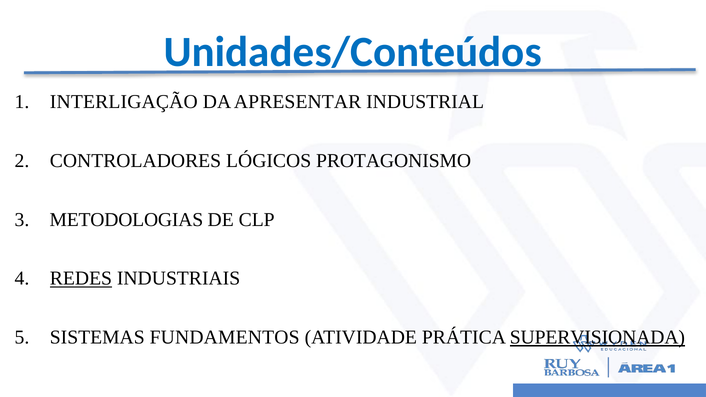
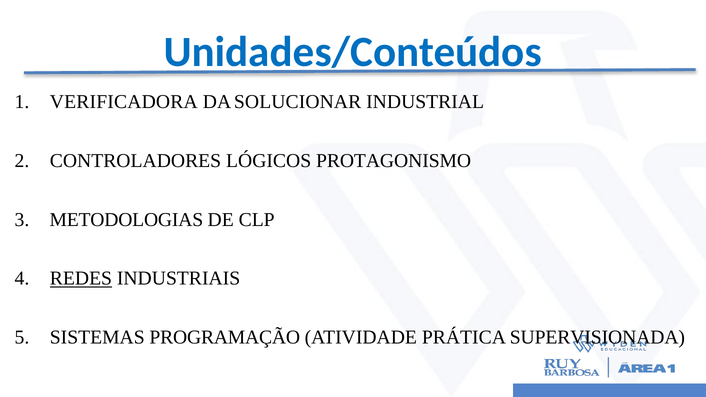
INTERLIGAÇÃO: INTERLIGAÇÃO -> VERIFICADORA (124, 102)
APRESENTAR: APRESENTAR -> SOLUCIONAR (298, 102)
FUNDAMENTOS: FUNDAMENTOS -> PROGRAMAÇÃO (225, 337)
SUPERVISIONADA underline: present -> none (597, 337)
